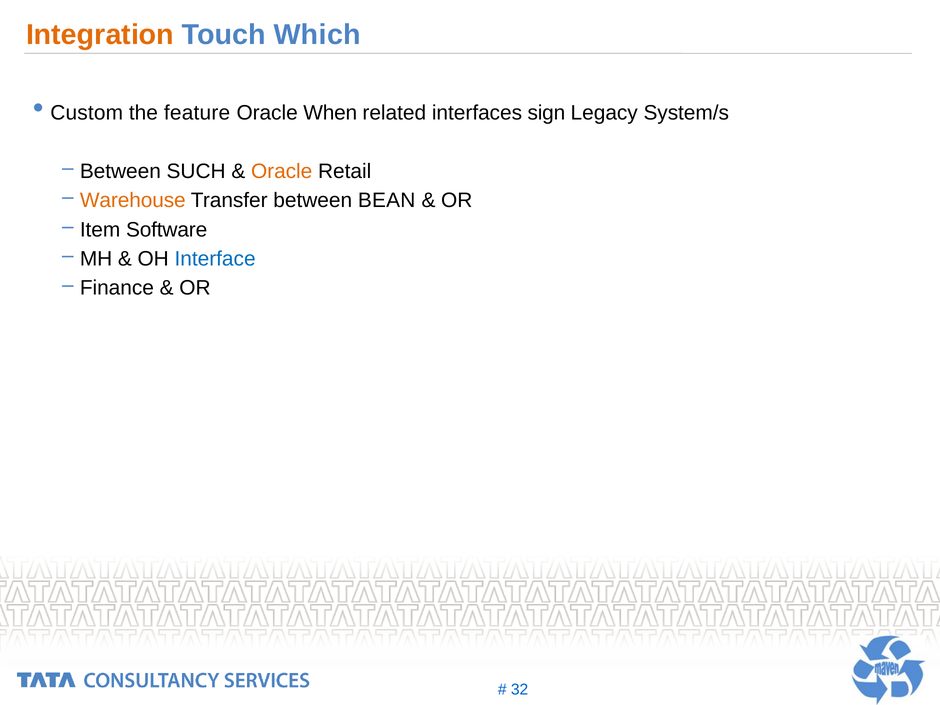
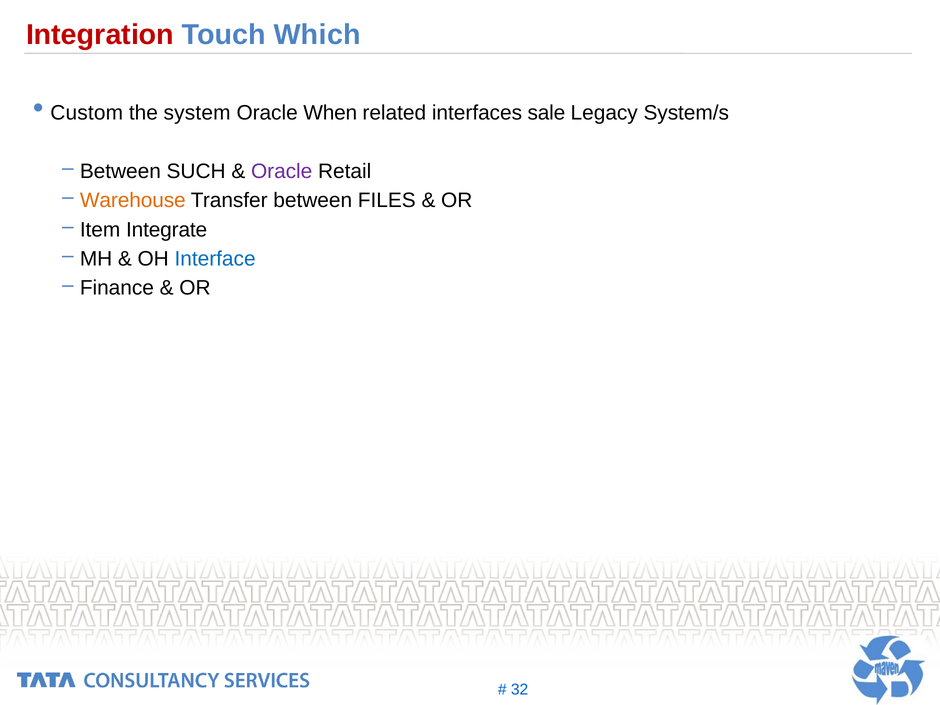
Integration colour: orange -> red (100, 35)
feature: feature -> system (197, 113)
sign: sign -> sale (546, 113)
Oracle colour: orange -> purple (282, 171)
BEAN: BEAN -> FILES (387, 200)
Software: Software -> Integrate (167, 230)
